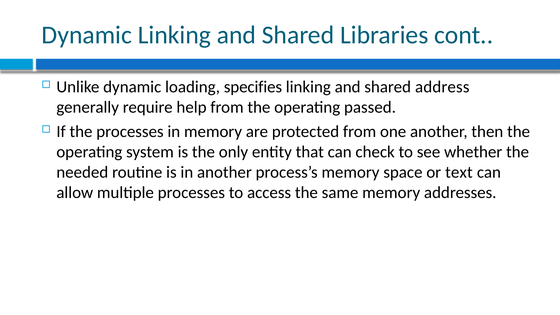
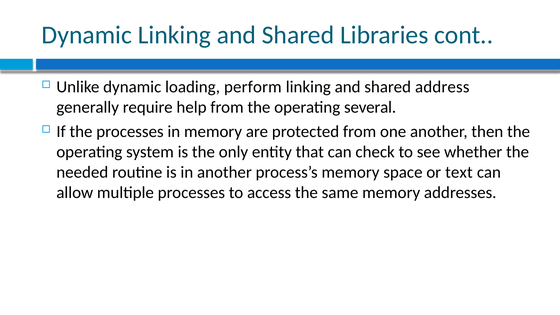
specifies: specifies -> perform (253, 87)
passed: passed -> several (370, 107)
